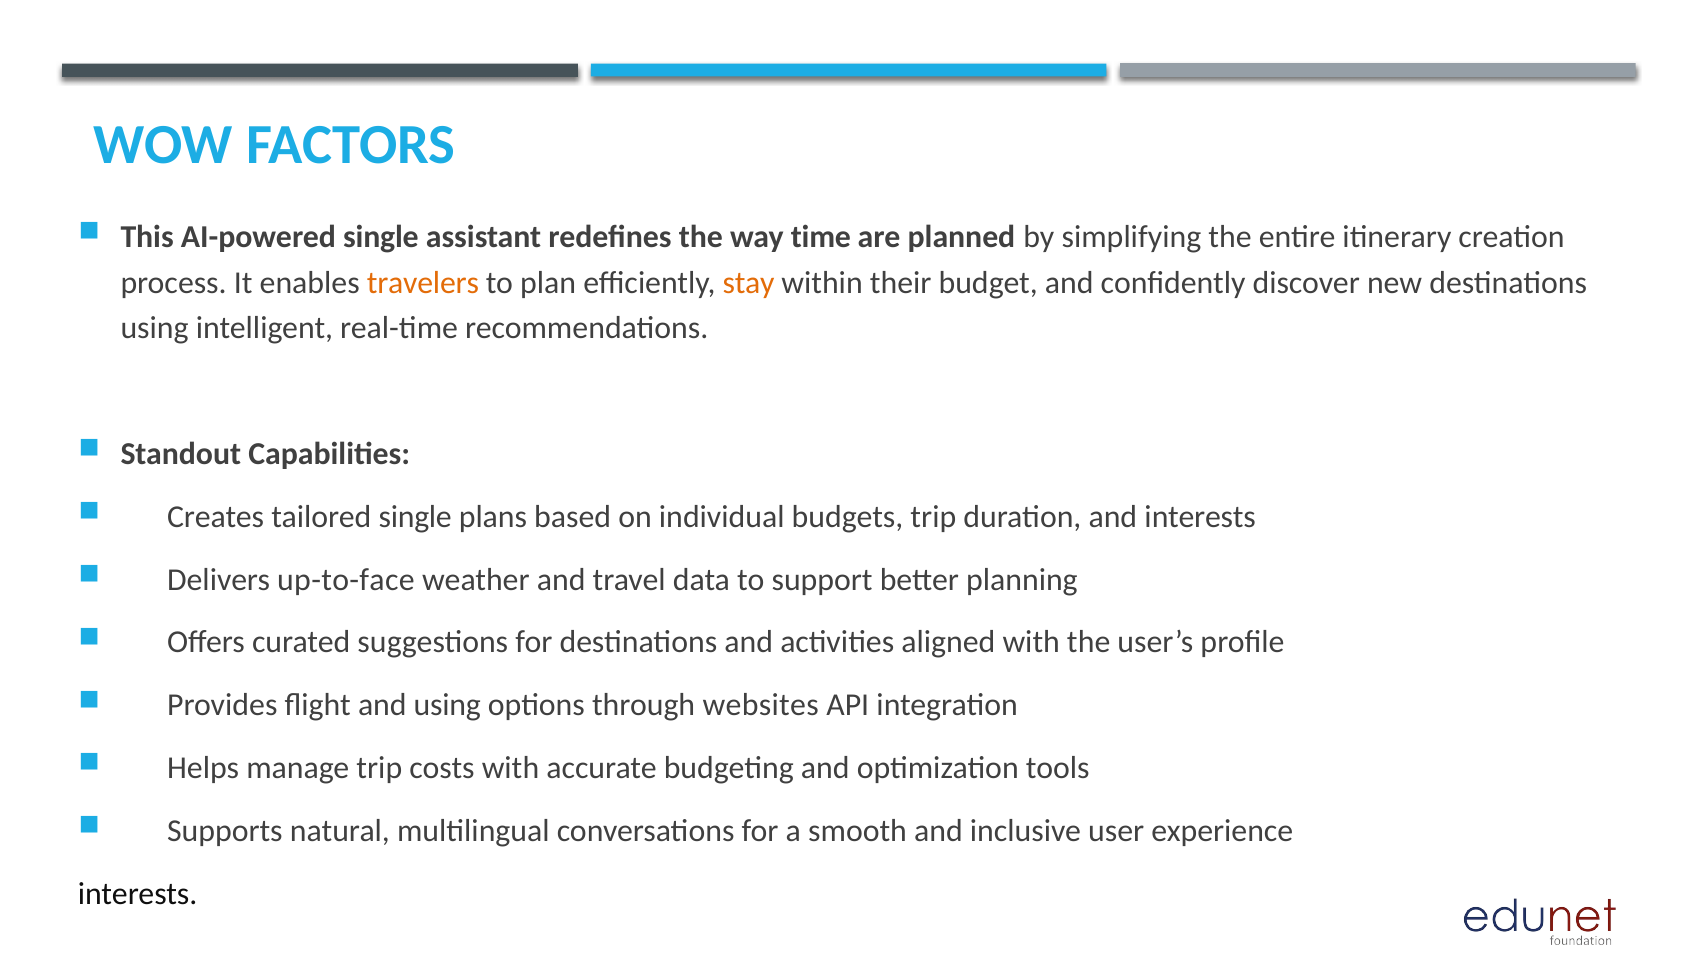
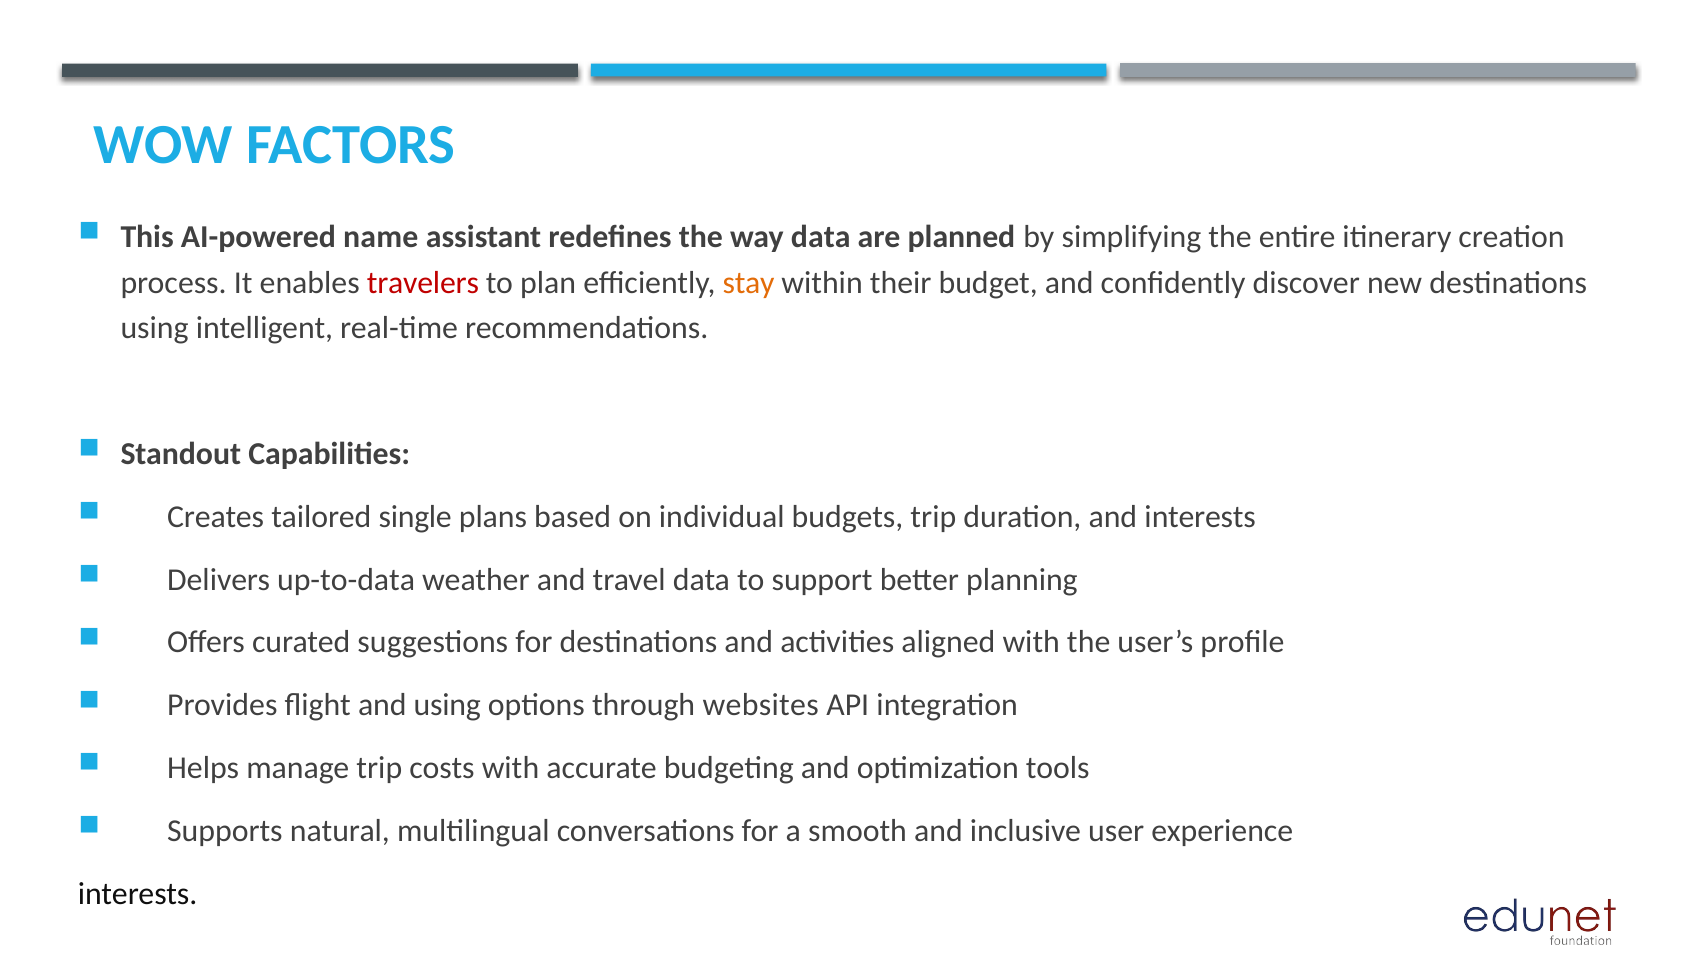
AI-powered single: single -> name (381, 237)
way time: time -> data (821, 237)
travelers colour: orange -> red (423, 283)
up-to-face: up-to-face -> up-to-data (346, 580)
